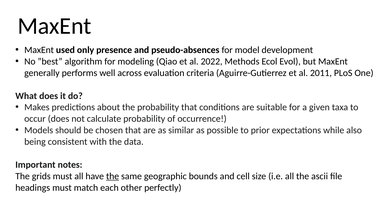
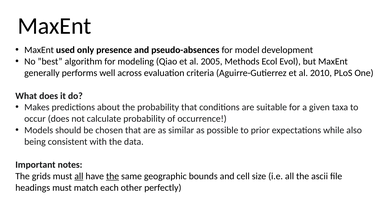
2022: 2022 -> 2005 (212, 61)
2011: 2011 -> 2010 (321, 73)
all underline: none -> present (79, 176)
